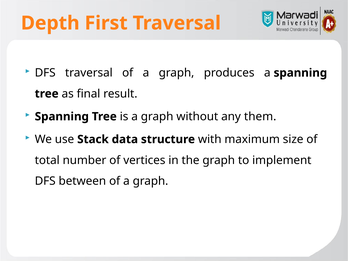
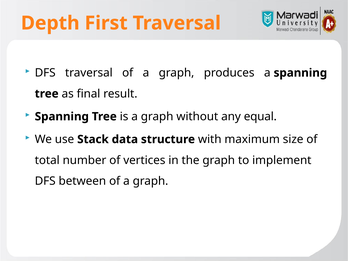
them: them -> equal (260, 117)
